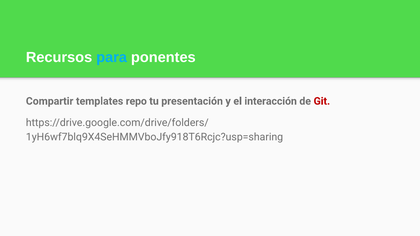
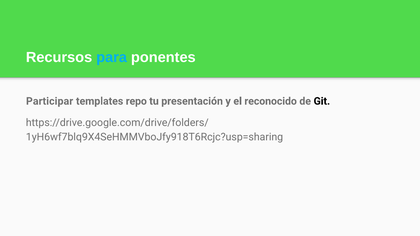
Compartir: Compartir -> Participar (50, 101)
interacción: interacción -> reconocido (271, 101)
Git colour: red -> black (322, 101)
